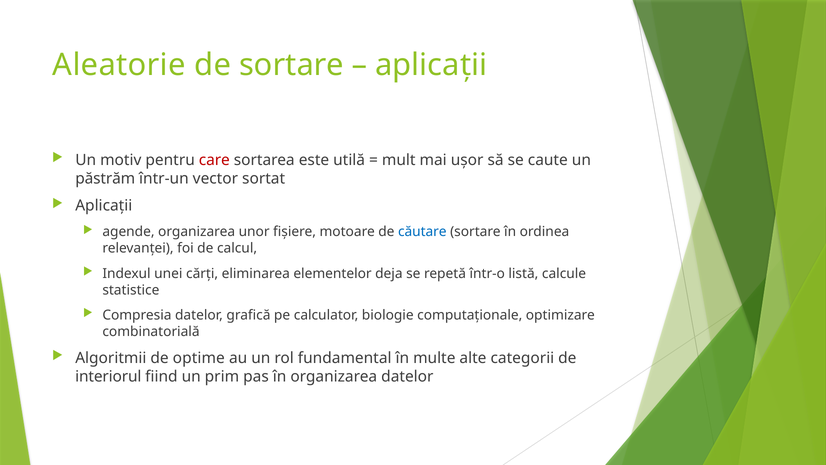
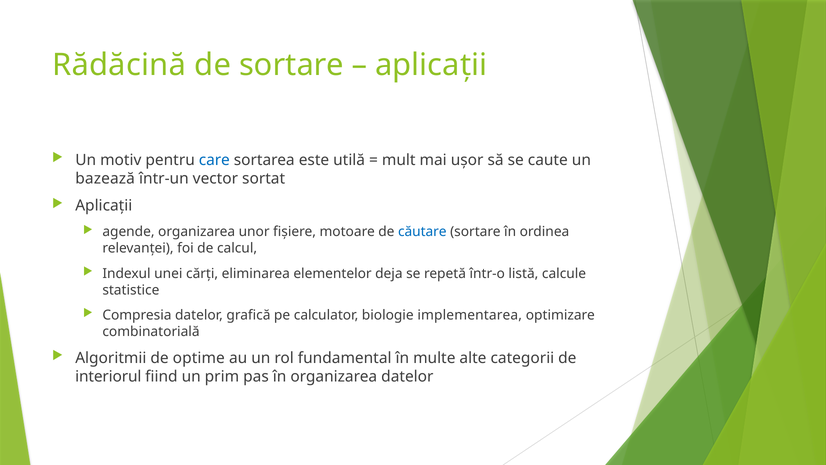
Aleatorie: Aleatorie -> Rădăcină (119, 65)
care colour: red -> blue (214, 160)
păstrăm: păstrăm -> bazează (105, 178)
computaționale: computaționale -> implementarea (470, 315)
